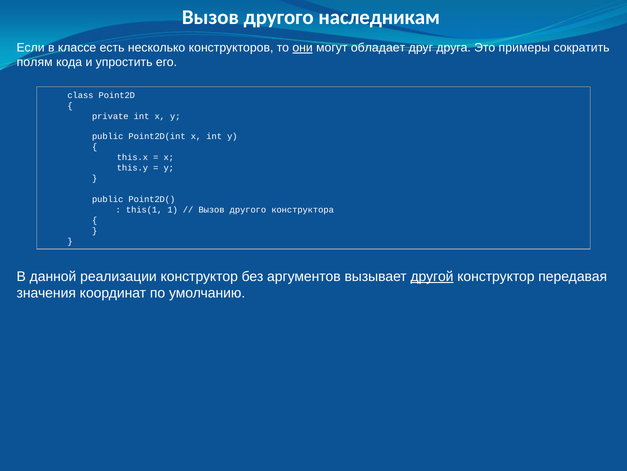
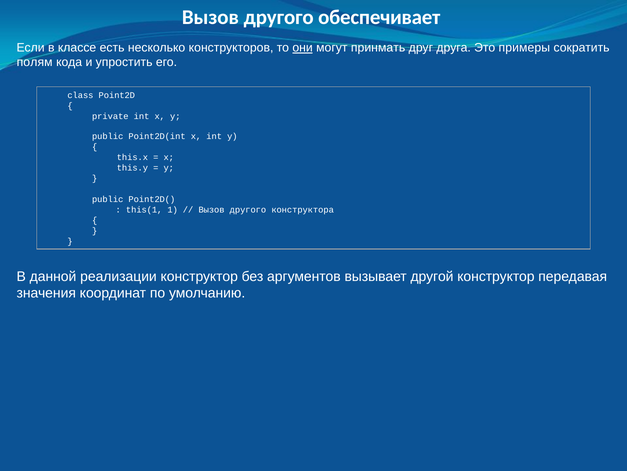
наследникам: наследникам -> обеспечивает (379, 17)
обладает: обладает -> принмать (378, 48)
другой underline: present -> none (432, 276)
